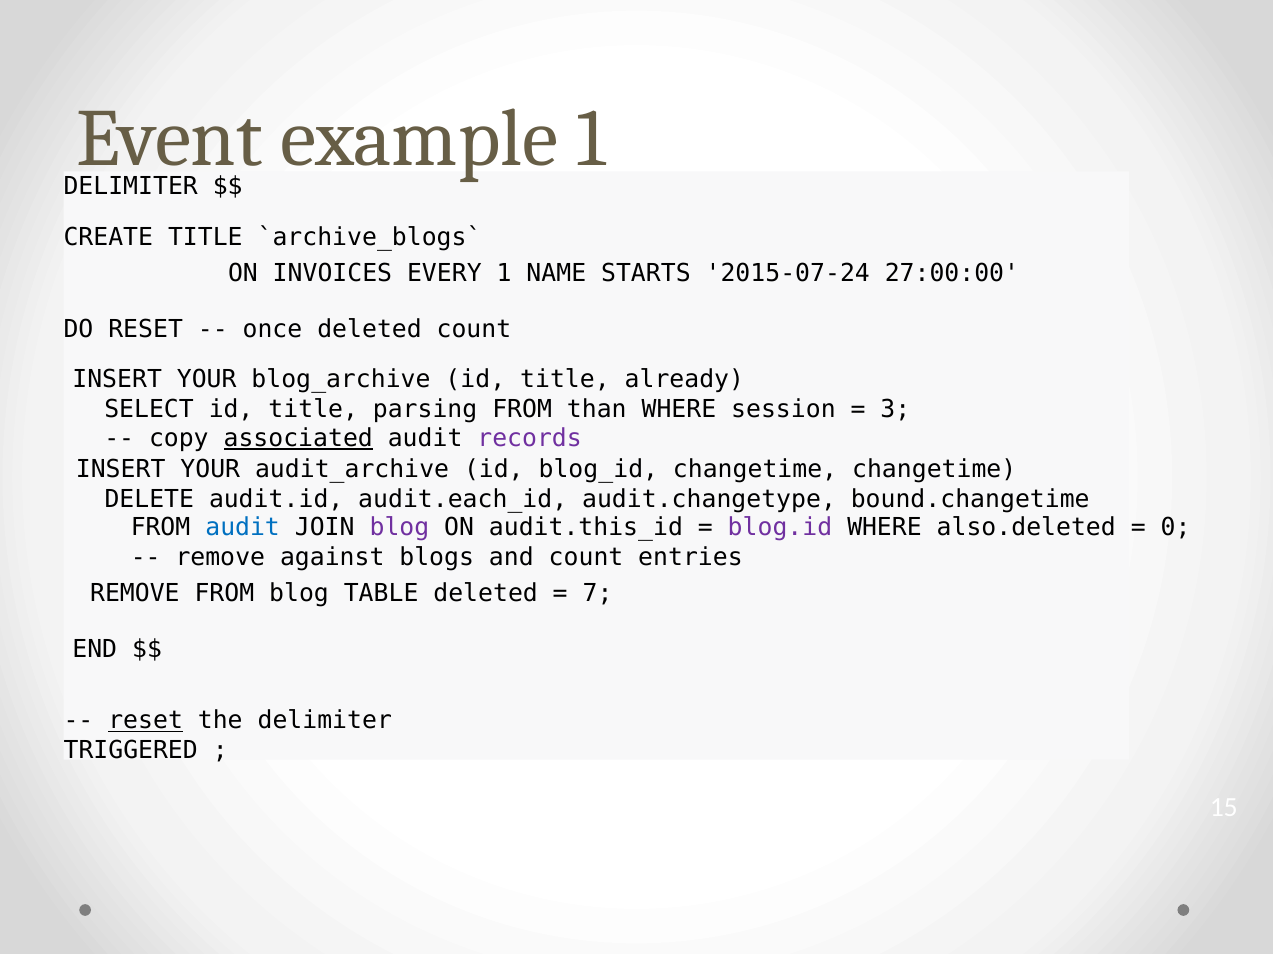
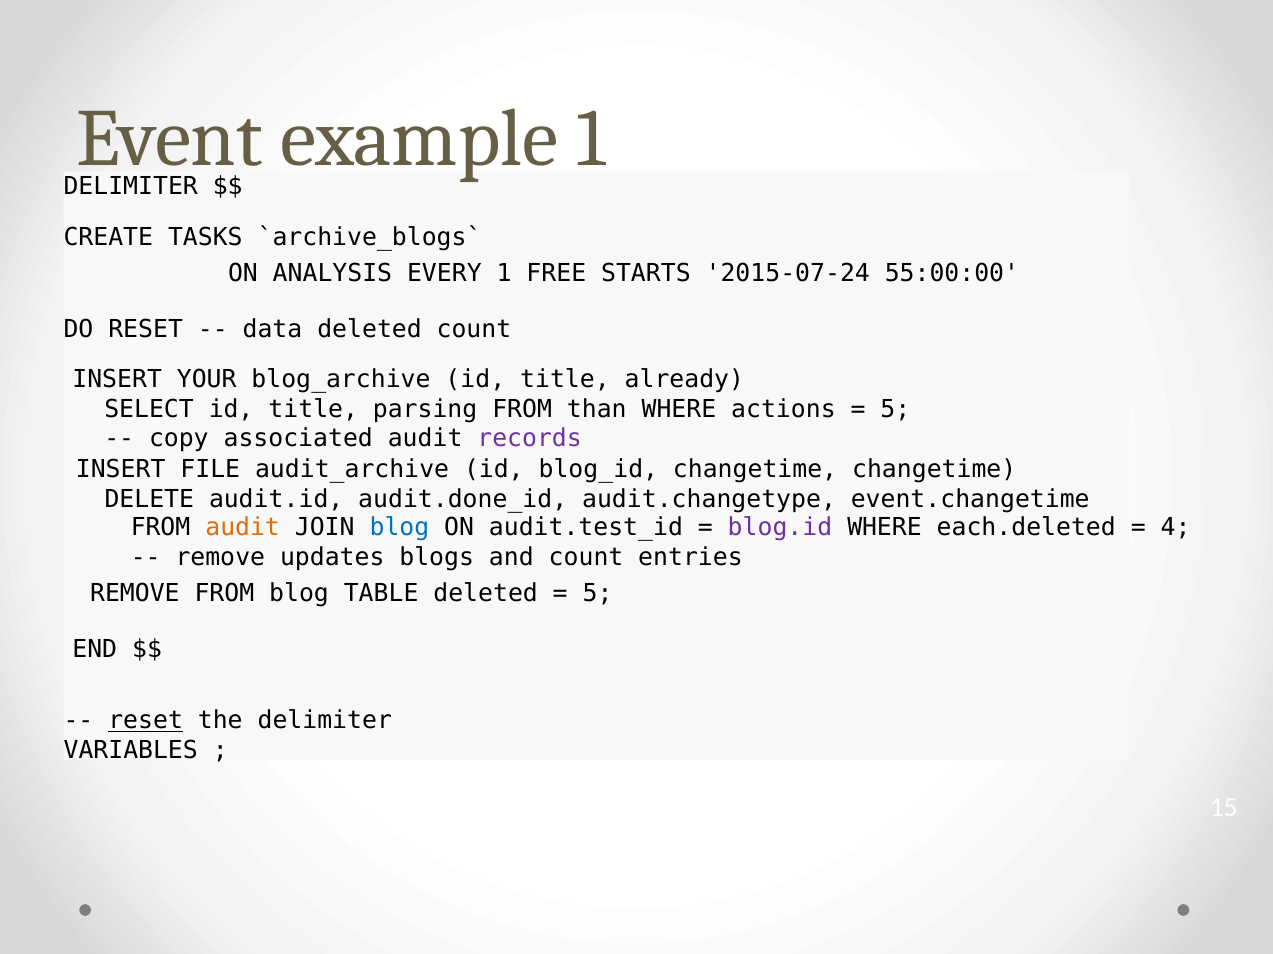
CREATE TITLE: TITLE -> TASKS (205, 237)
INVOICES: INVOICES -> ANALYSIS (332, 273)
NAME: NAME -> FREE (556, 273)
27:00:00: 27:00:00 -> 55:00:00 (952, 273)
once: once -> data (272, 330)
session: session -> actions (783, 409)
3: 3 -> 5 (895, 409)
associated underline: present -> none (298, 439)
YOUR: YOUR -> FILE (210, 470)
audit.each_id: audit.each_id -> audit.done_id (463, 500)
bound.changetime: bound.changetime -> event.changetime (970, 500)
audit colour: blue -> orange (243, 528)
blog colour: purple -> blue (399, 528)
audit.this_id: audit.this_id -> audit.test_id (586, 528)
also.deleted: also.deleted -> each.deleted (1026, 528)
0: 0 -> 4 (1176, 528)
against: against -> updates (332, 557)
7: 7 -> 5 (598, 594)
TRIGGERED: TRIGGERED -> VARIABLES (131, 751)
